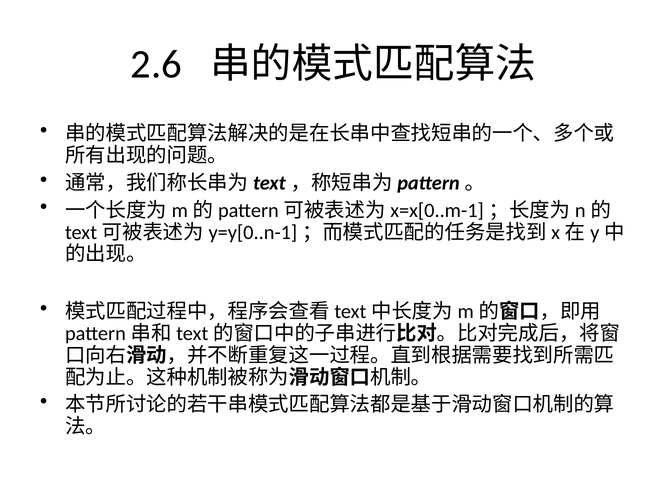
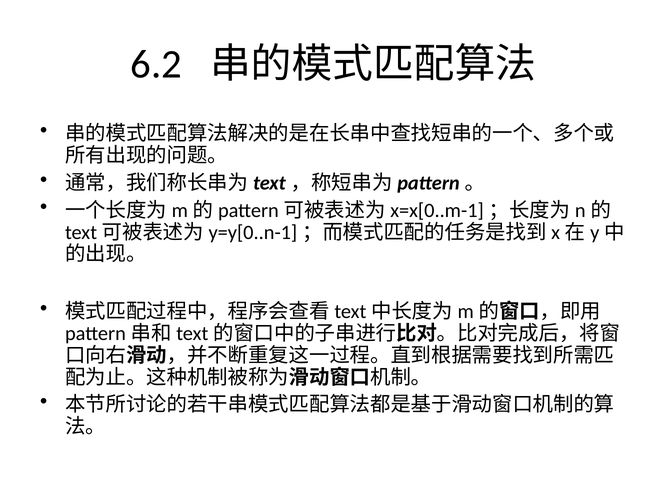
2.6: 2.6 -> 6.2 (156, 65)
